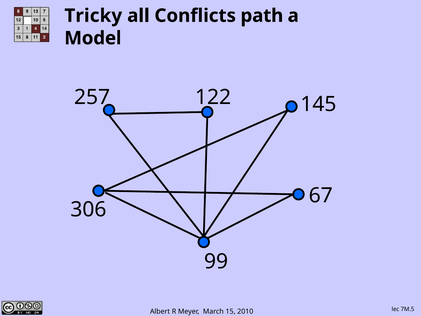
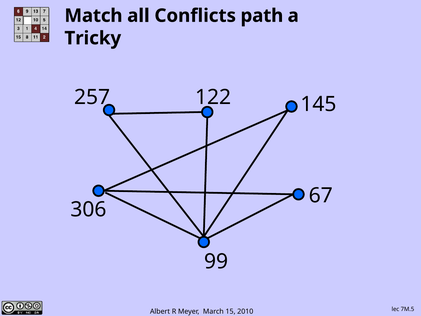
Tricky: Tricky -> Match (93, 16)
Model: Model -> Tricky (93, 38)
